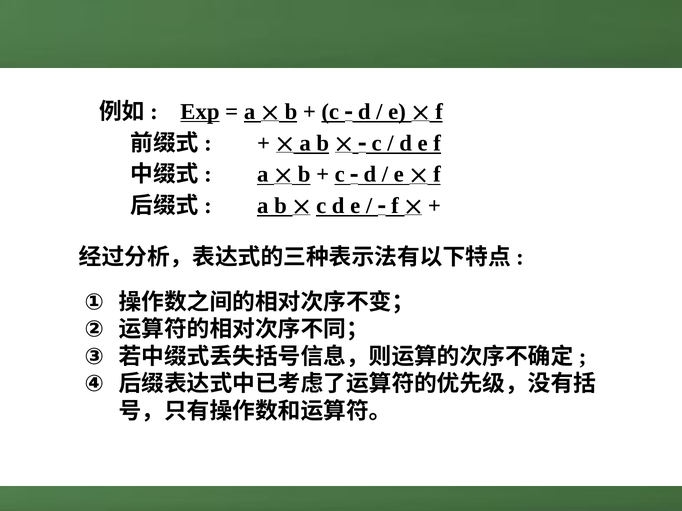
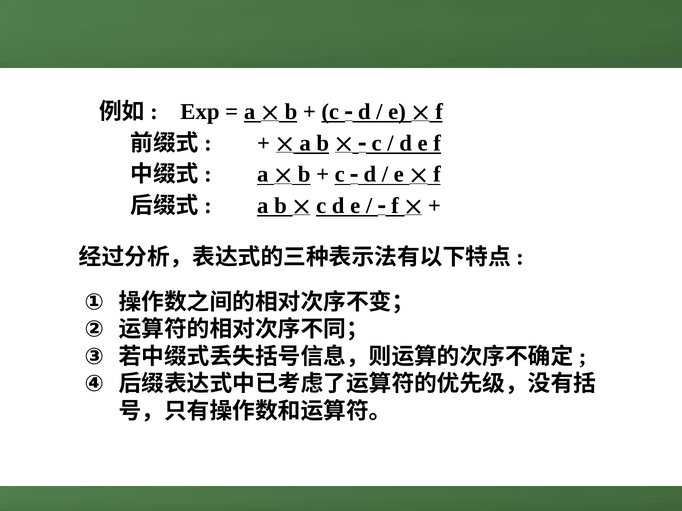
Exp underline: present -> none (200, 112)
